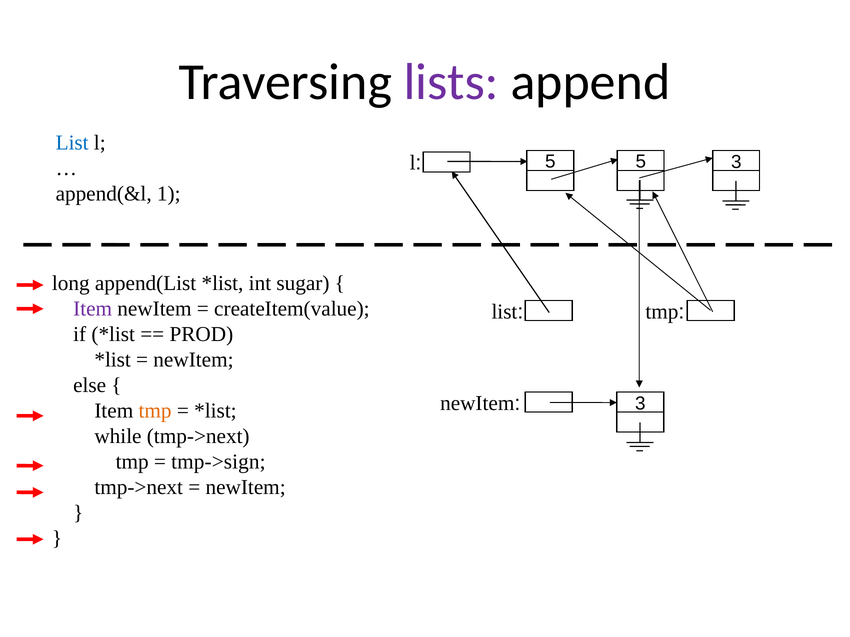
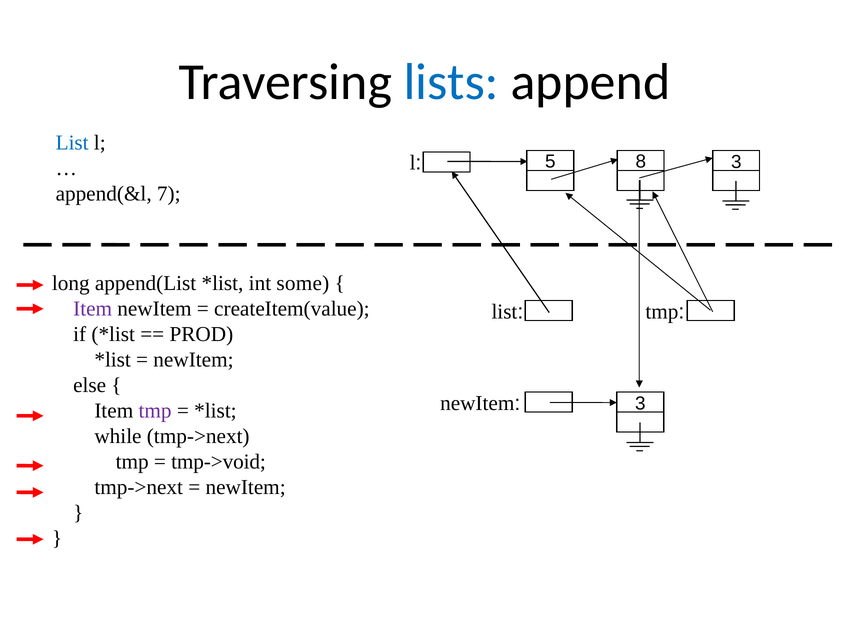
lists colour: purple -> blue (451, 82)
5 5: 5 -> 8 (641, 162)
1: 1 -> 7 (169, 194)
sugar: sugar -> some (303, 284)
tmp colour: orange -> purple (155, 411)
tmp->sign: tmp->sign -> tmp->void (219, 462)
